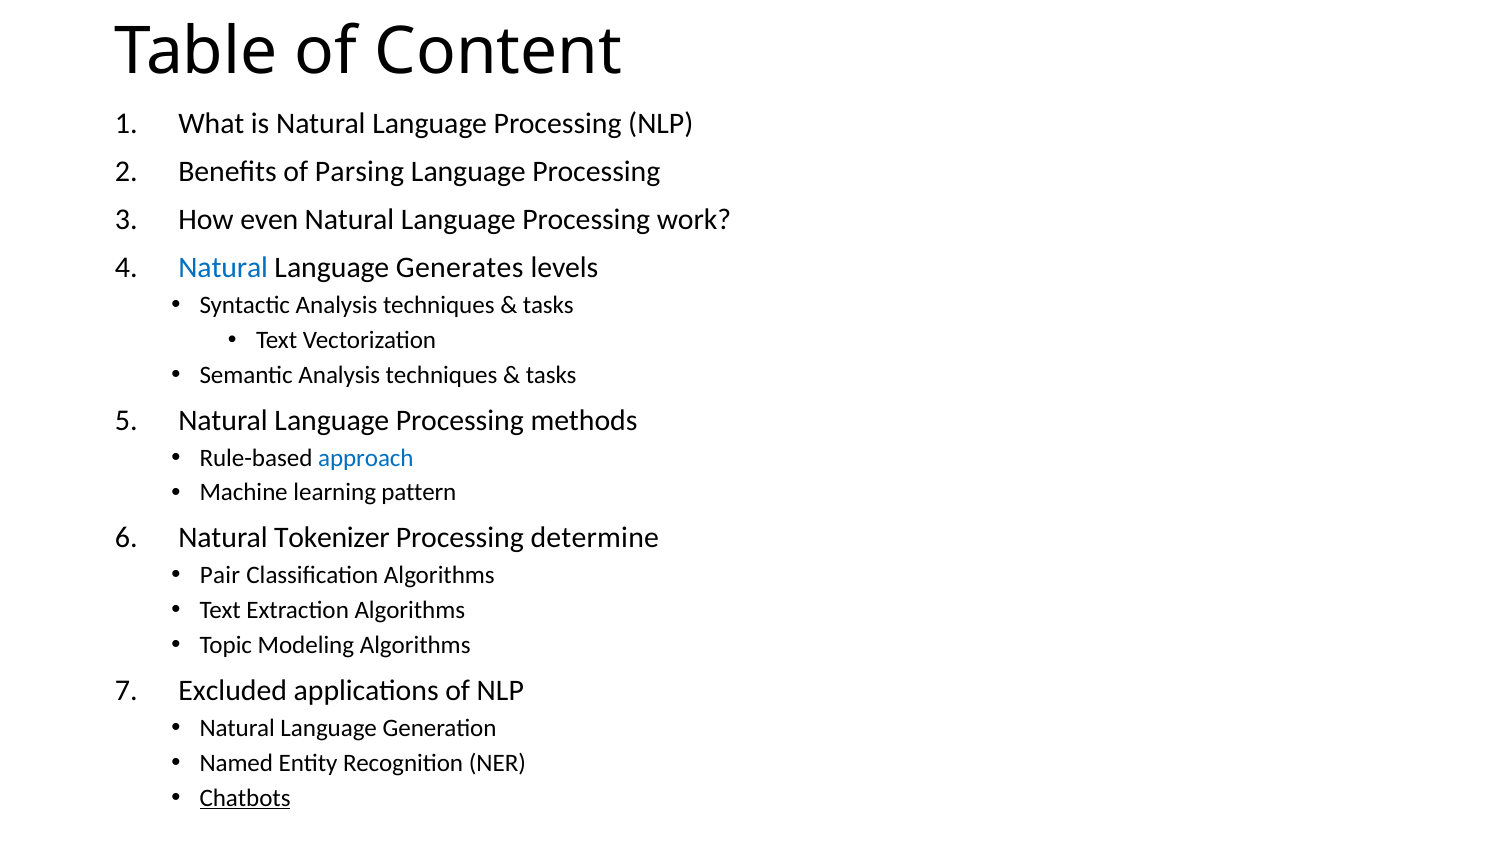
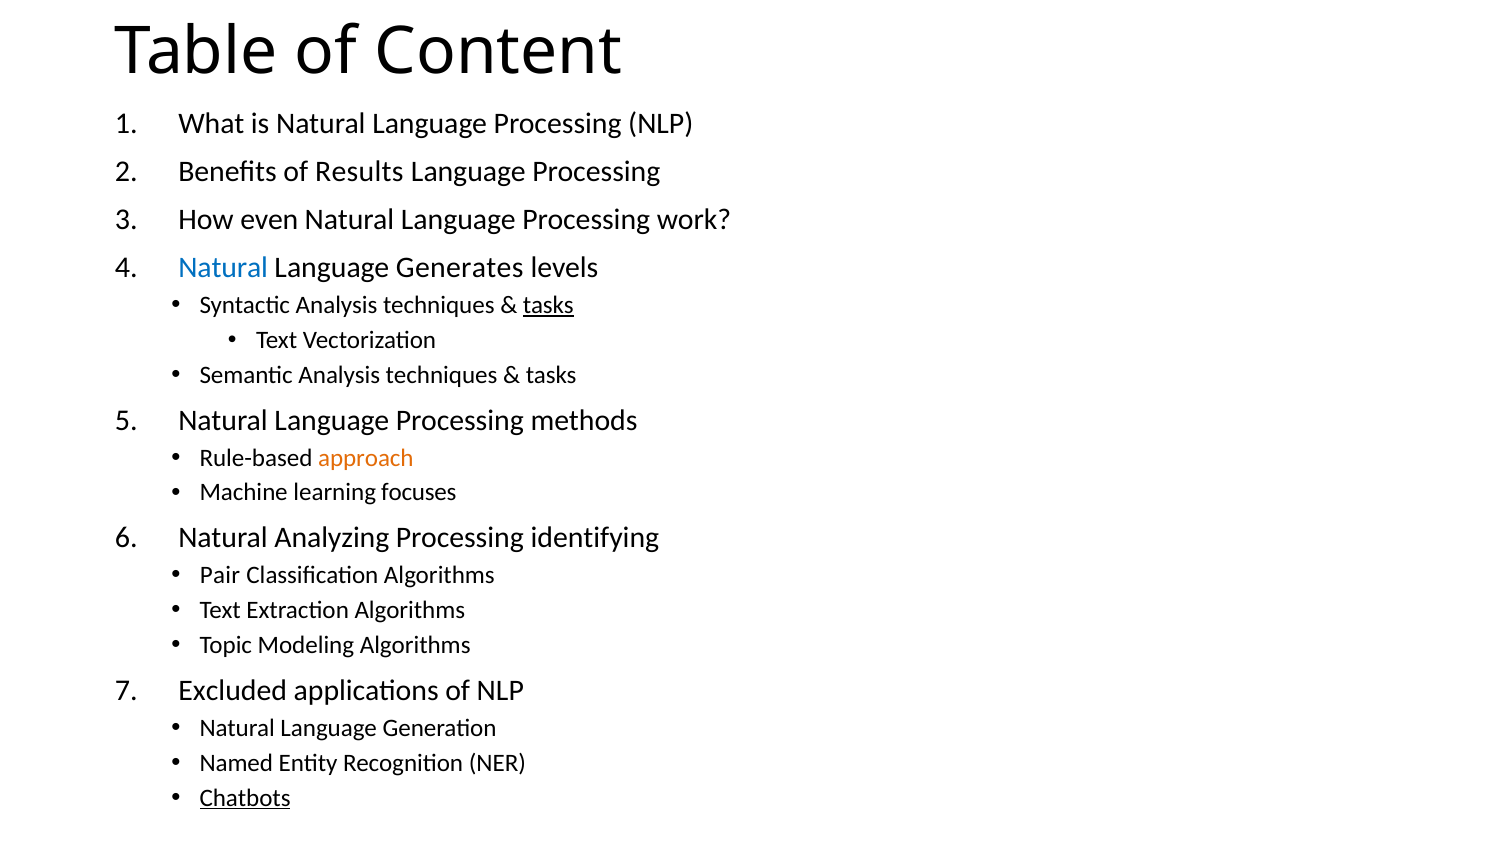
Parsing: Parsing -> Results (359, 172)
tasks underline: none -> present (548, 305)
approach colour: blue -> orange (366, 458)
pattern: pattern -> focuses (419, 493)
Tokenizer: Tokenizer -> Analyzing (332, 538)
determine: determine -> identifying (595, 538)
